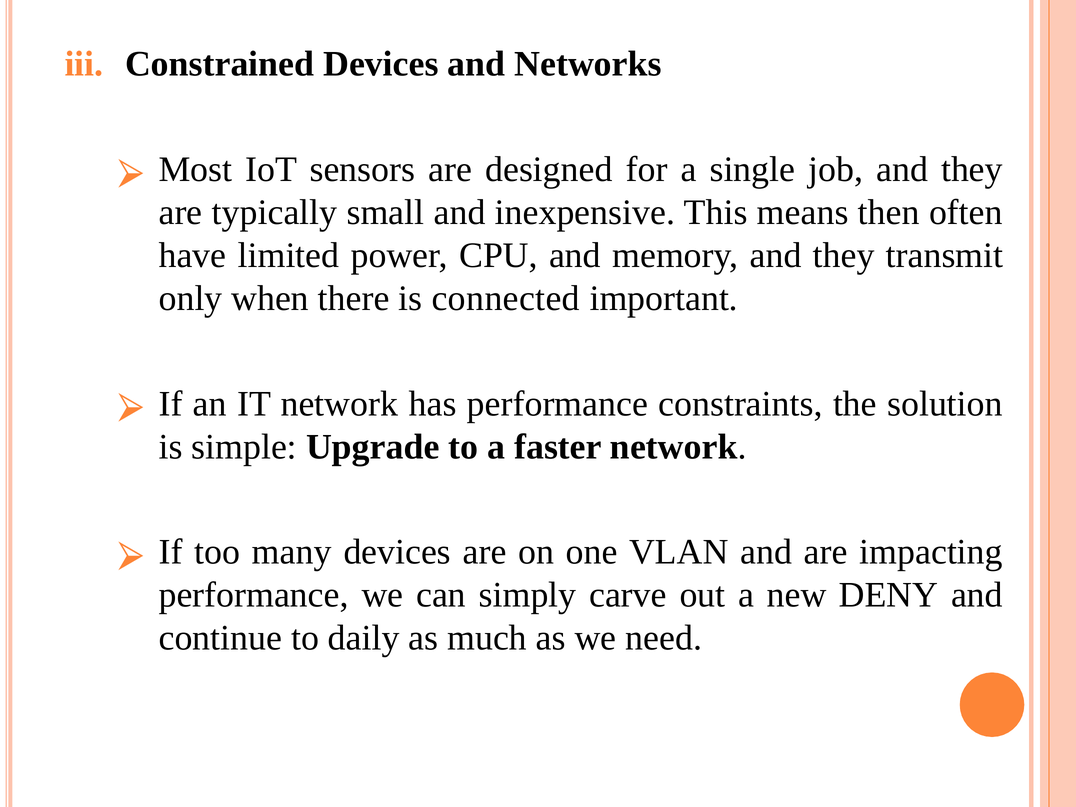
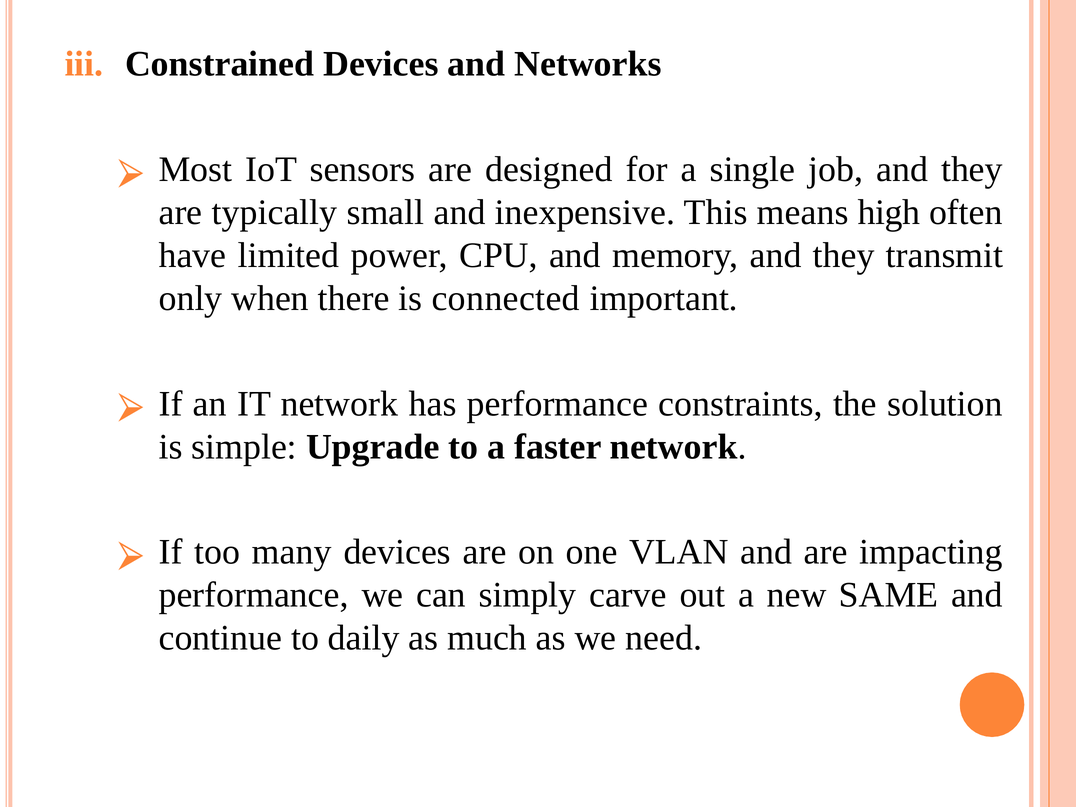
then: then -> high (889, 212)
DENY: DENY -> SAME (889, 595)
